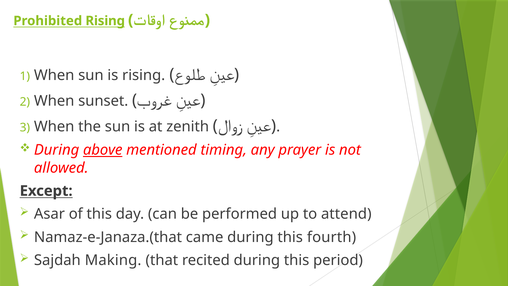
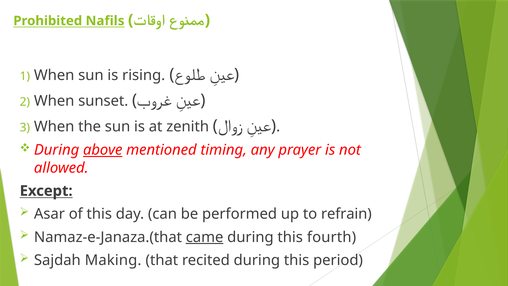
Prohibited Rising: Rising -> Nafils (105, 21)
attend: attend -> refrain (346, 214)
came underline: none -> present (205, 237)
